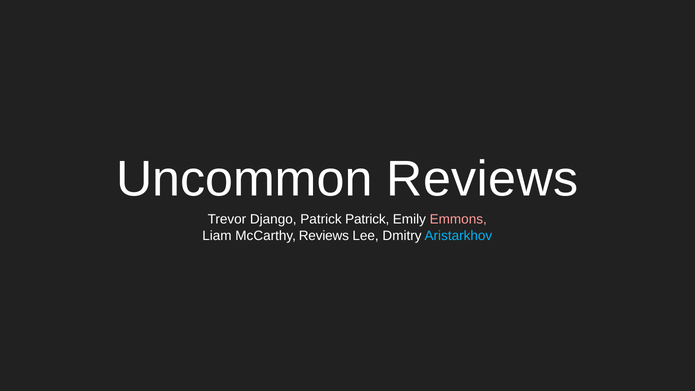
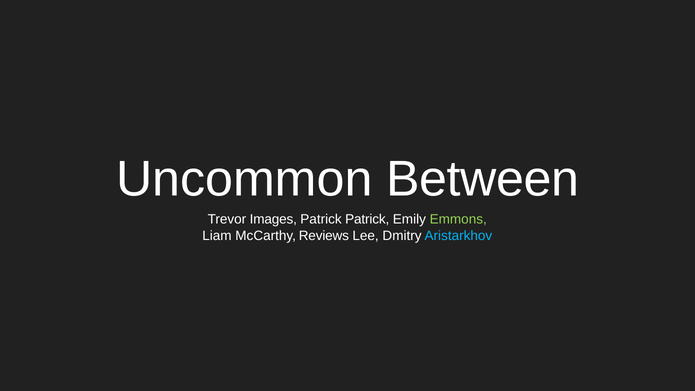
Uncommon Reviews: Reviews -> Between (483, 179)
Django: Django -> Images (273, 219)
Emmons colour: pink -> light green (458, 219)
